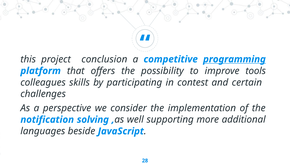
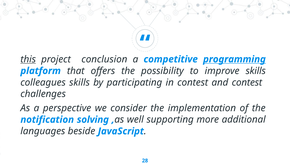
this underline: none -> present (28, 59)
improve tools: tools -> skills (256, 71)
and certain: certain -> contest (247, 82)
